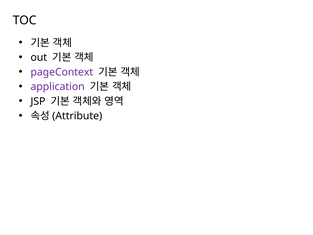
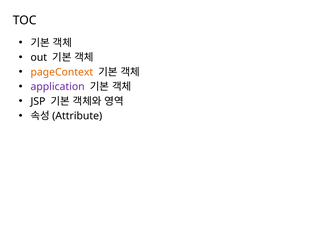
pageContext colour: purple -> orange (62, 72)
